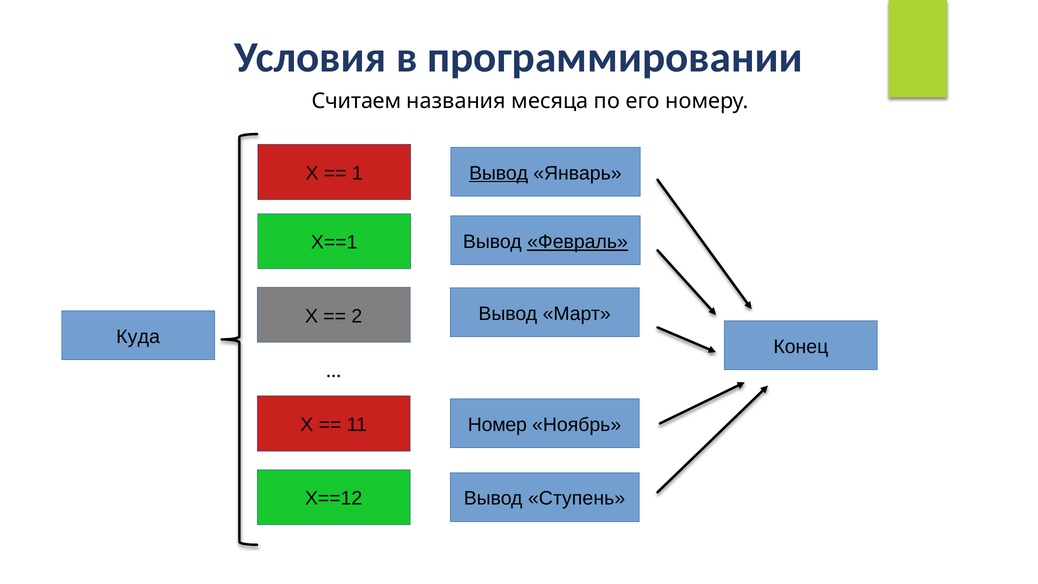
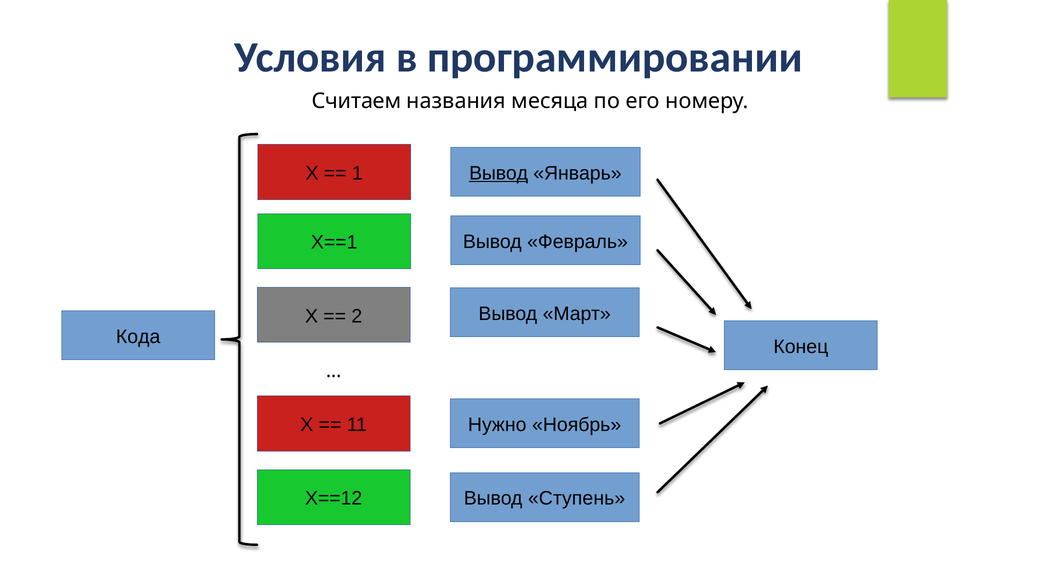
Февраль underline: present -> none (577, 242)
Куда: Куда -> Кода (138, 337)
Номер: Номер -> Нужно (497, 425)
